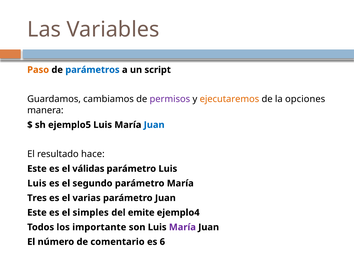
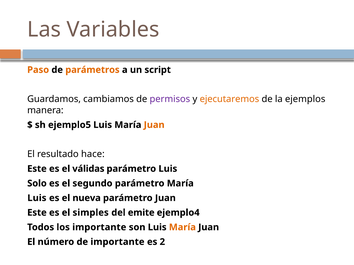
parámetros colour: blue -> orange (92, 70)
opciones: opciones -> ejemplos (305, 99)
Juan colour: blue -> orange (154, 125)
Luis: Luis -> Solo (37, 184)
Tres: Tres -> Luis (37, 198)
varias: varias -> nueva (87, 198)
María colour: purple -> orange (182, 228)
de comentario: comentario -> importante (117, 242)
6: 6 -> 2 (162, 242)
